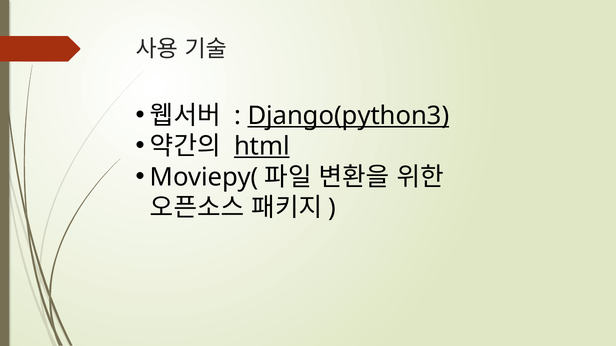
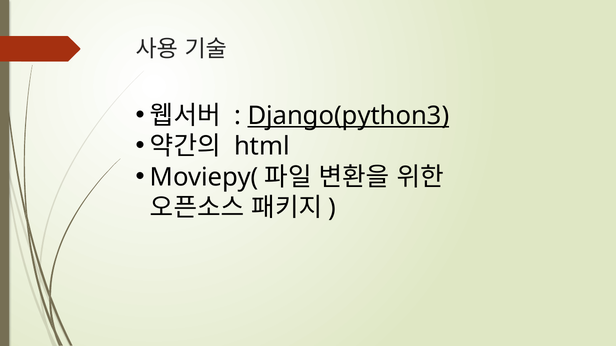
html underline: present -> none (262, 147)
